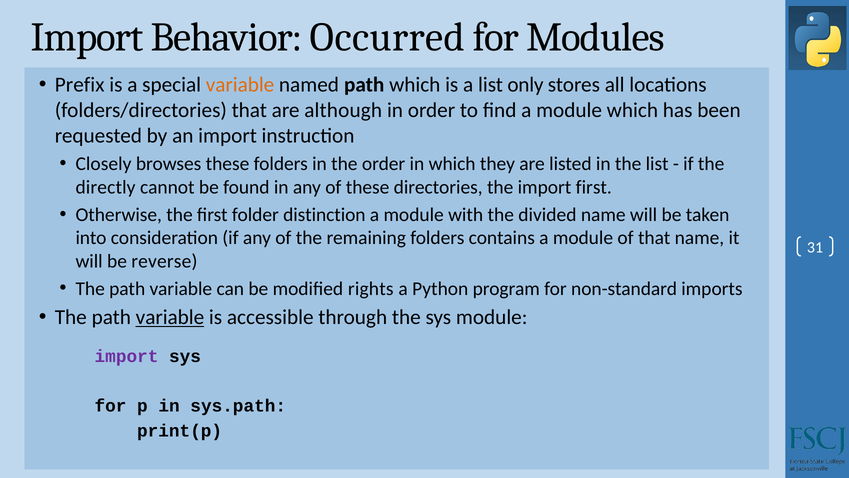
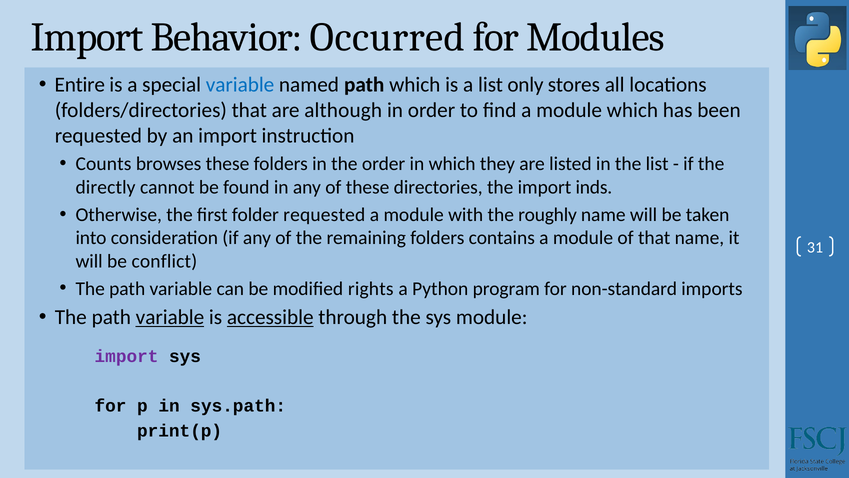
Prefix: Prefix -> Entire (80, 85)
variable colour: orange -> blue (240, 85)
Closely: Closely -> Counts (103, 164)
import first: first -> inds (594, 187)
folder distinction: distinction -> requested (324, 214)
divided: divided -> roughly (547, 214)
reverse: reverse -> conflict (164, 261)
accessible underline: none -> present (270, 317)
